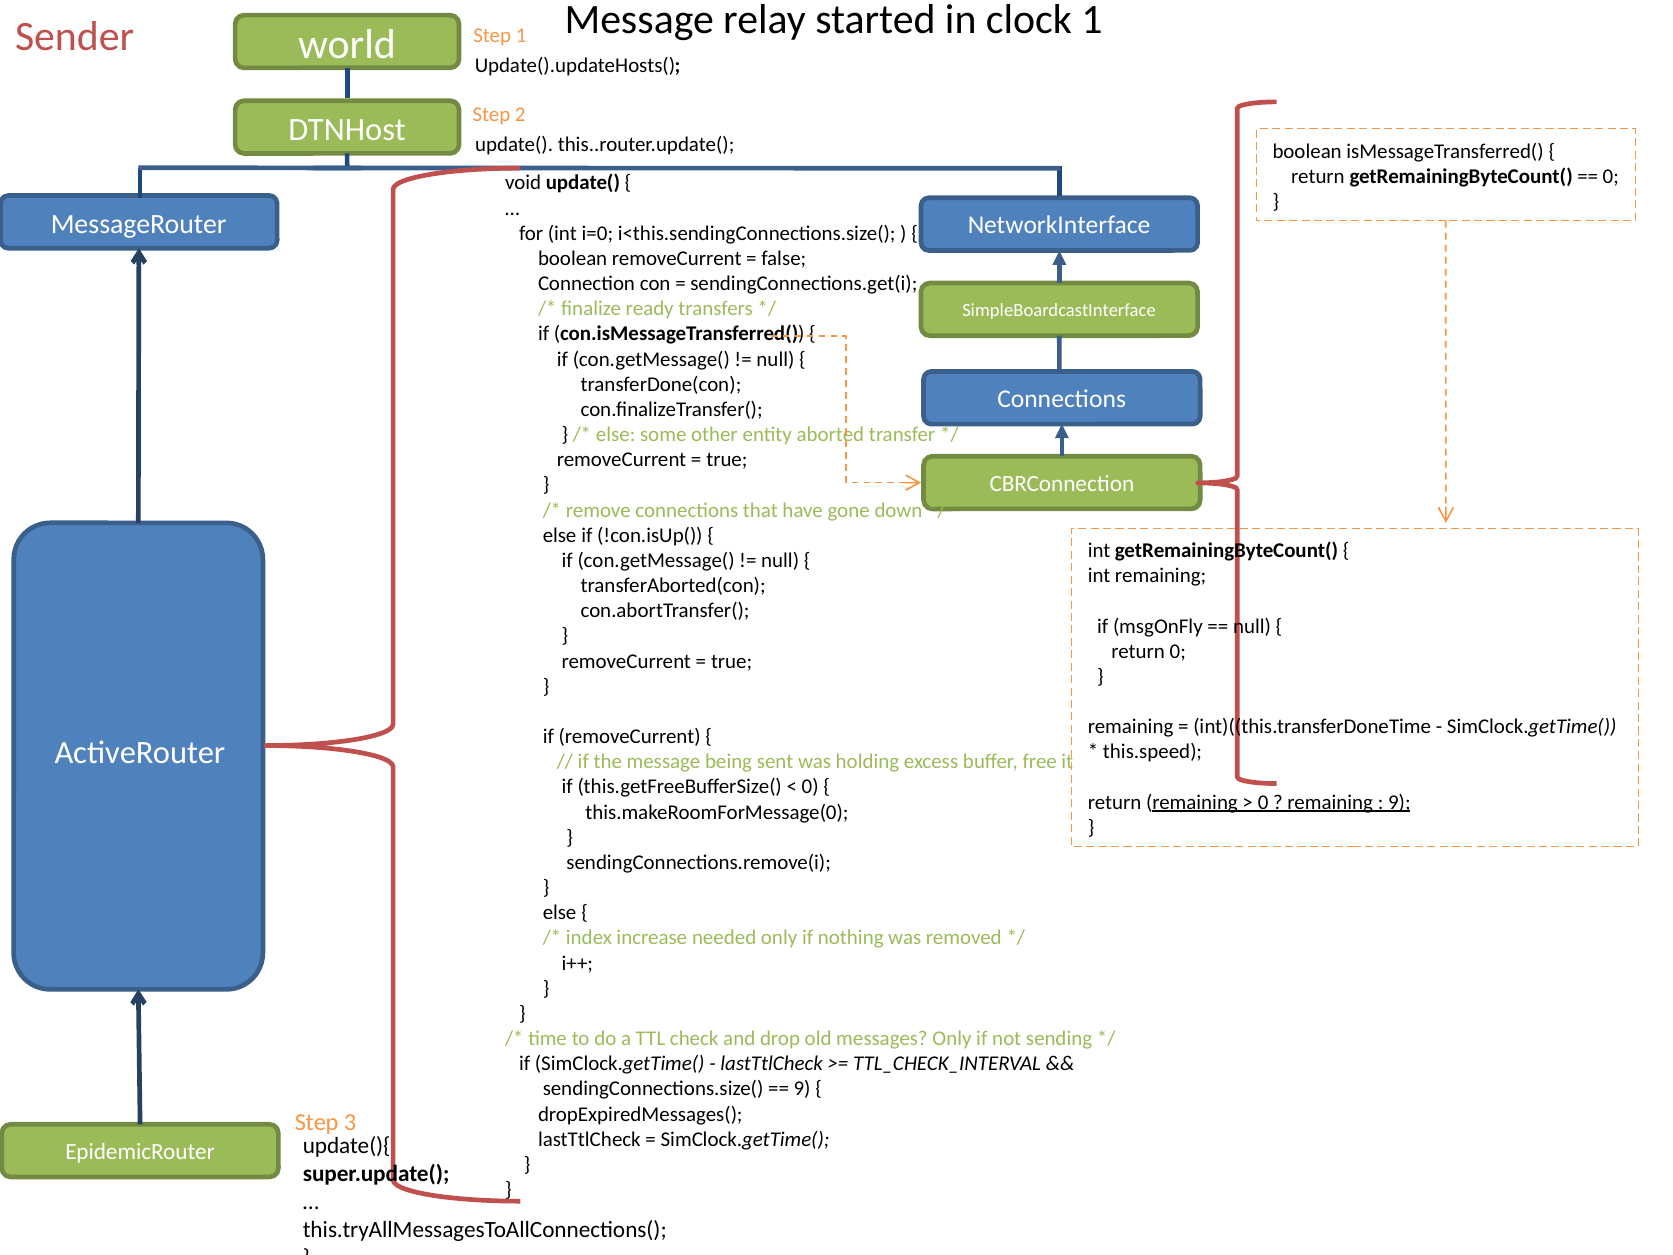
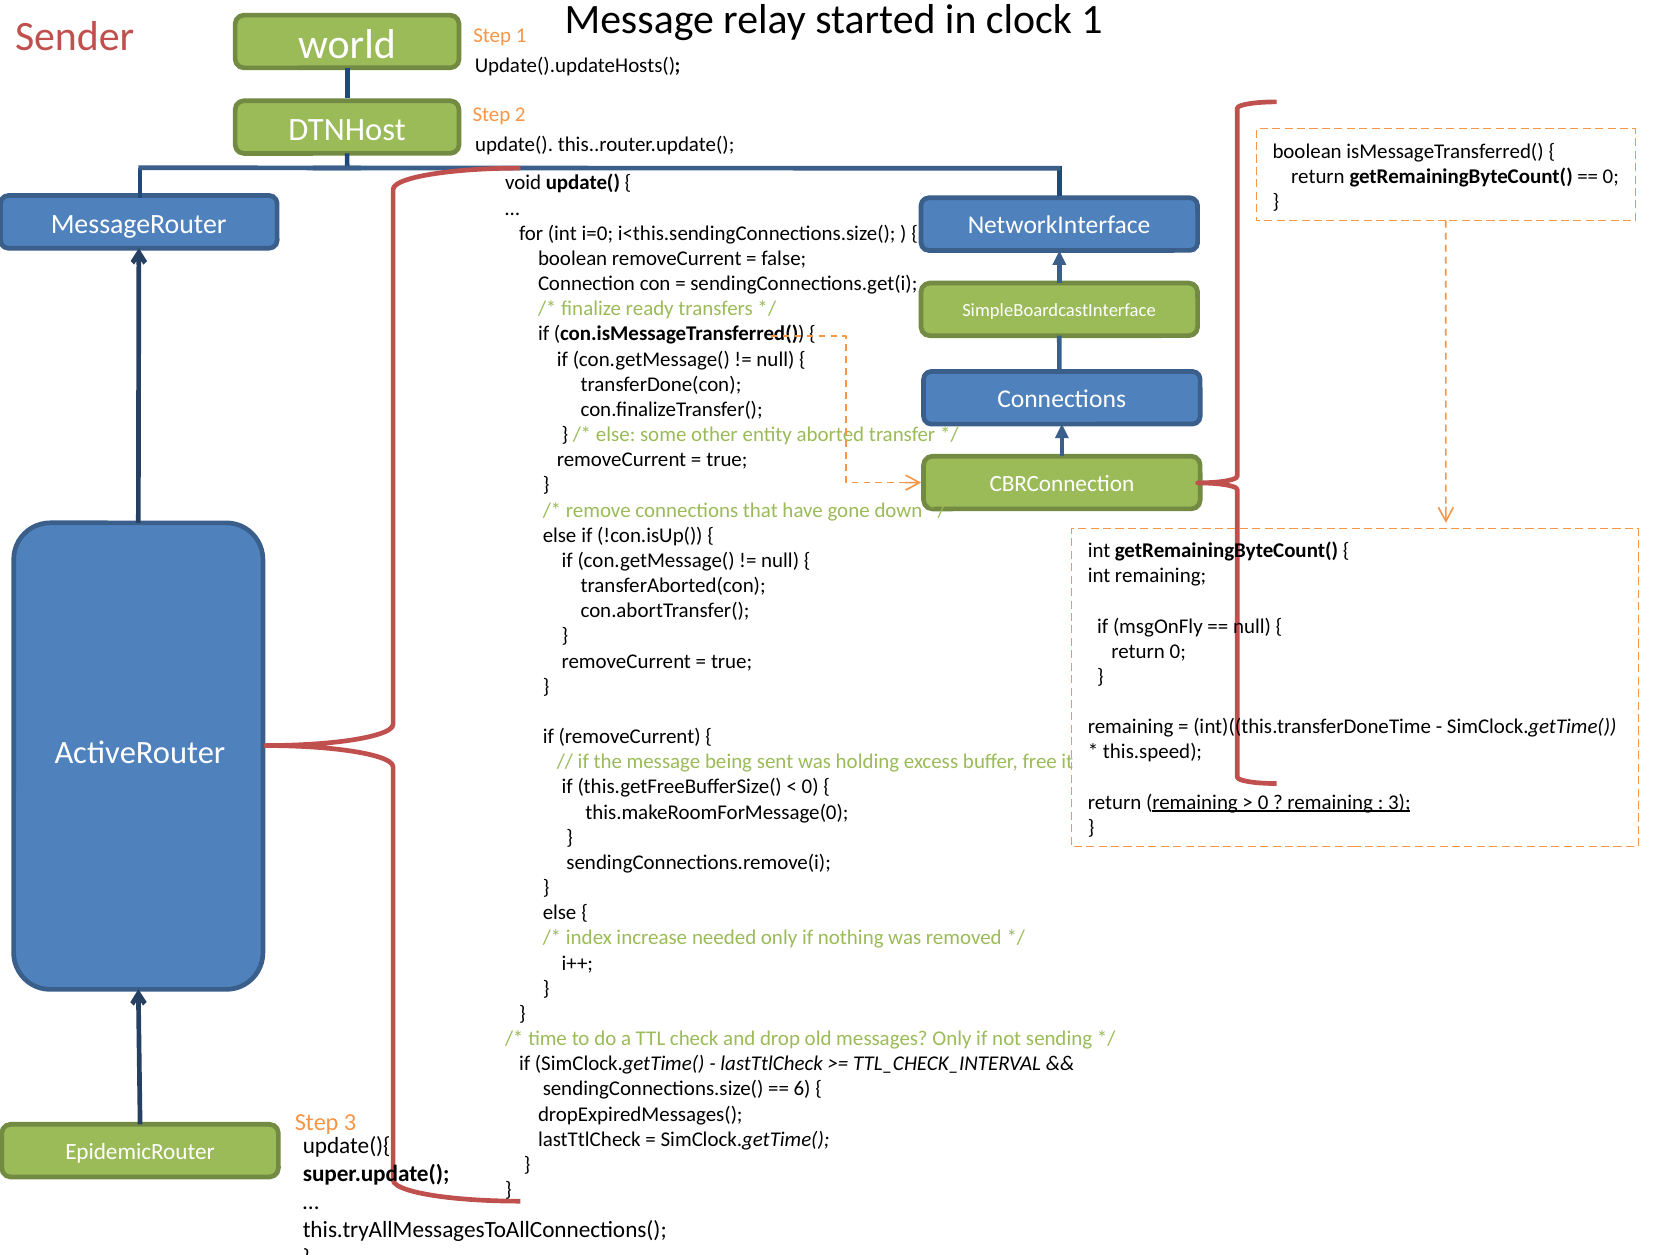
9: 9 -> 3 (1399, 802)
9: 9 -> 6 (802, 1089)
